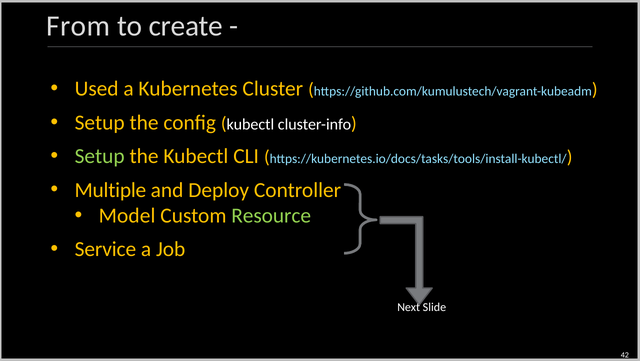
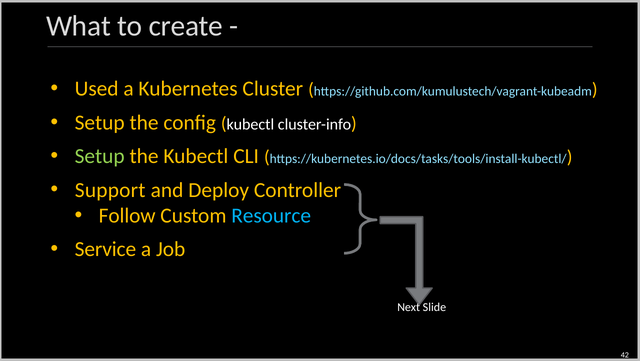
From: From -> What (78, 26)
Multiple: Multiple -> Support (110, 190)
Model: Model -> Follow (127, 216)
Resource colour: light green -> light blue (271, 216)
